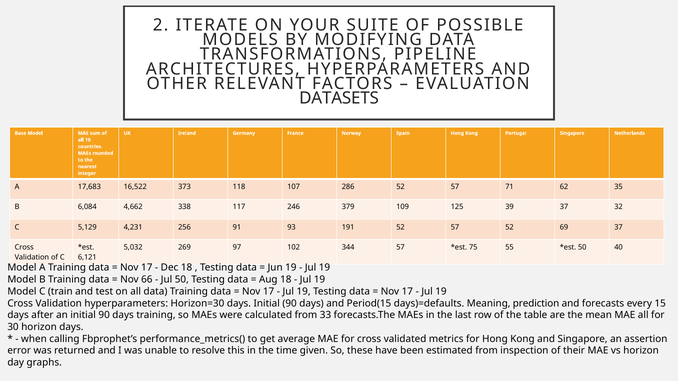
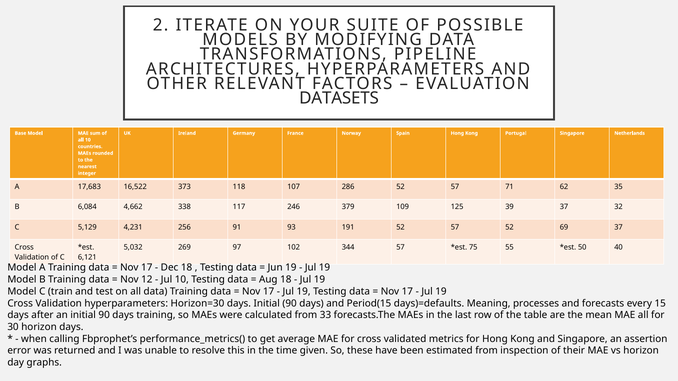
66: 66 -> 12 (147, 280)
Jul 50: 50 -> 10 (182, 280)
prediction: prediction -> processes (536, 304)
